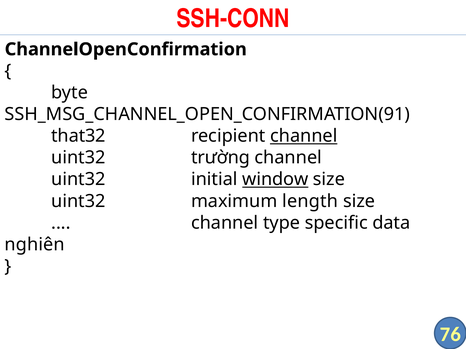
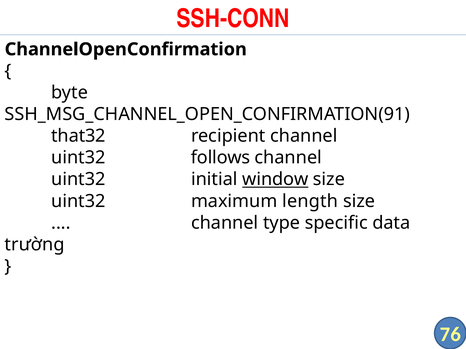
channel underline: present -> none (304, 136)
trường: trường -> follows (221, 158)
nghiên: nghiên -> trường (35, 245)
